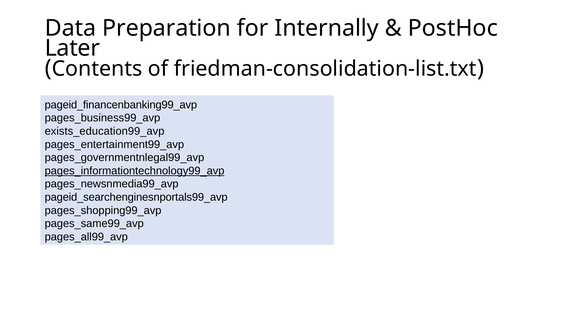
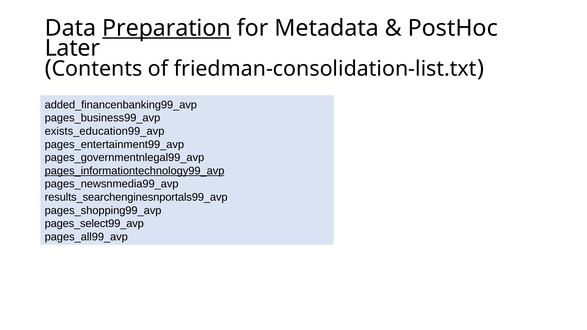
Preparation underline: none -> present (167, 28)
Internally: Internally -> Metadata (327, 28)
pageid_financenbanking99_avp: pageid_financenbanking99_avp -> added_financenbanking99_avp (121, 105)
pageid_searchenginesnportals99_avp: pageid_searchenginesnportals99_avp -> results_searchenginesnportals99_avp (136, 197)
pages_same99_avp: pages_same99_avp -> pages_select99_avp (94, 224)
